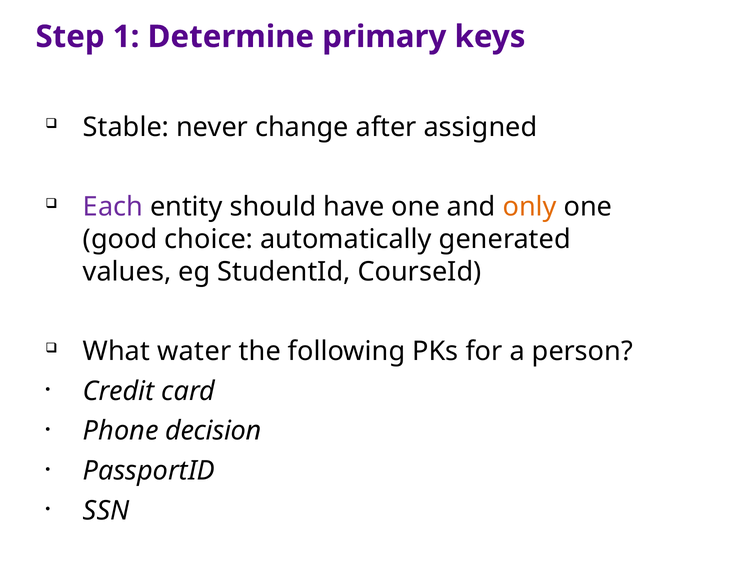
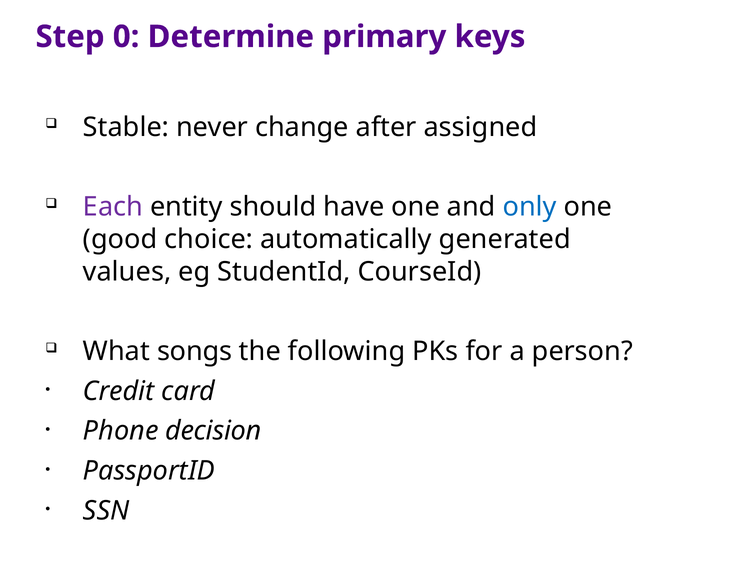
1: 1 -> 0 (126, 37)
only colour: orange -> blue (530, 207)
water: water -> songs (195, 352)
